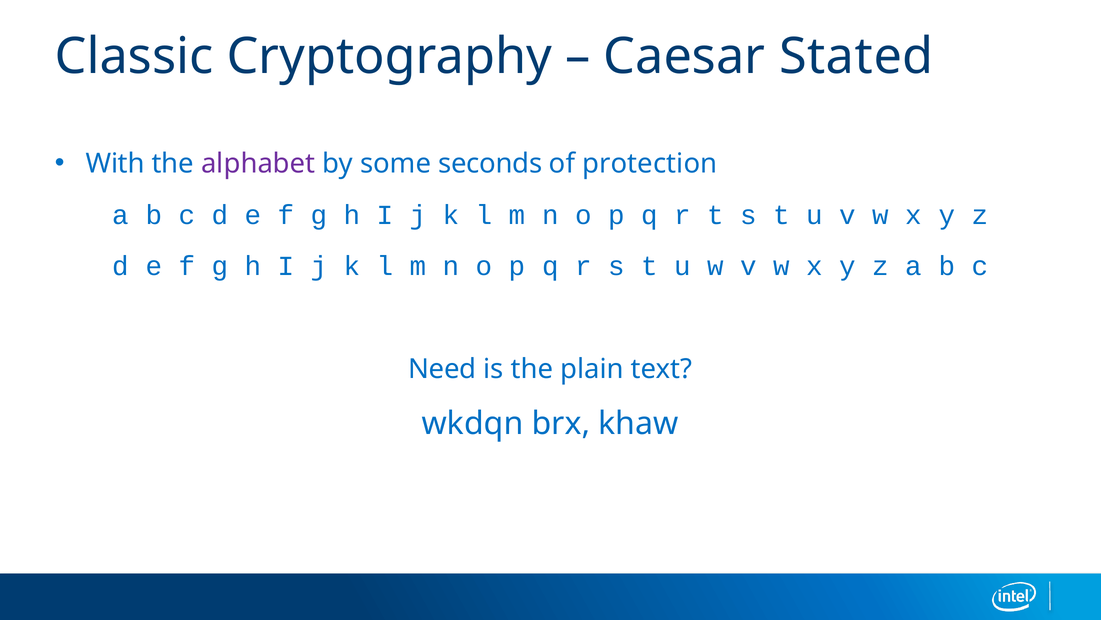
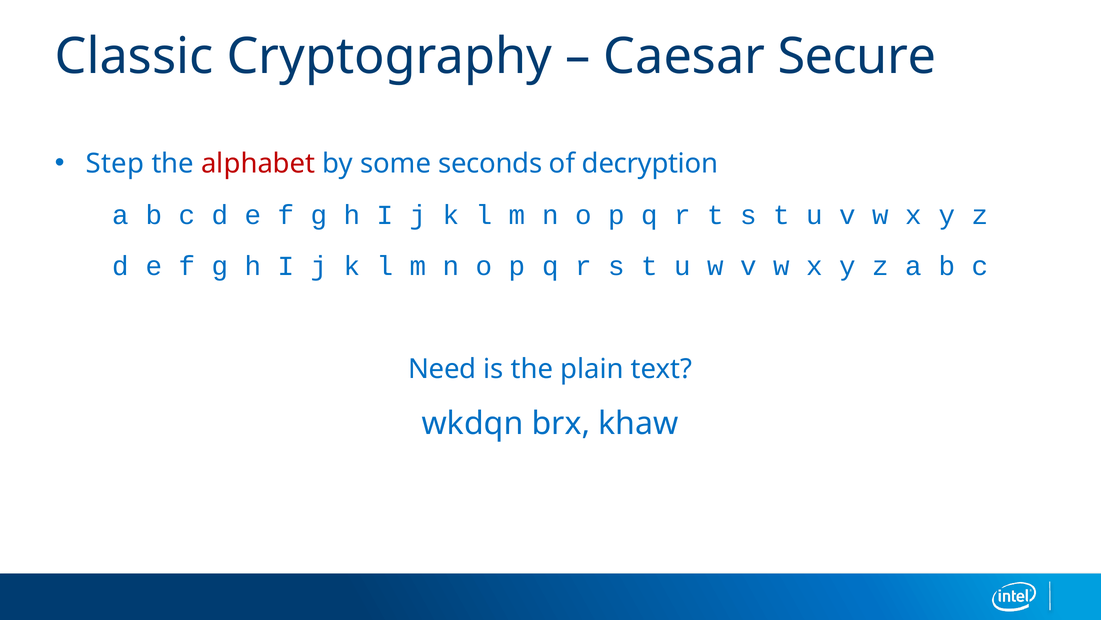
Stated: Stated -> Secure (857, 56)
With: With -> Step (115, 163)
alphabet colour: purple -> red (258, 163)
protection: protection -> decryption (650, 163)
